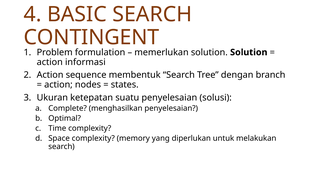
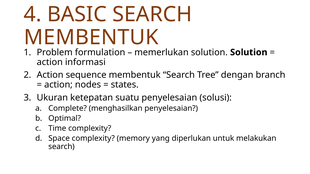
CONTINGENT: CONTINGENT -> MEMBENTUK (91, 38)
